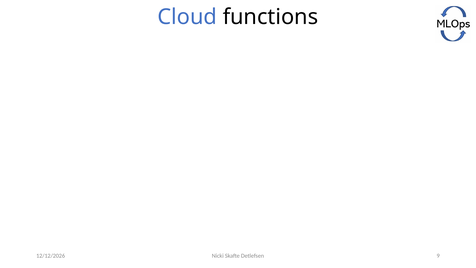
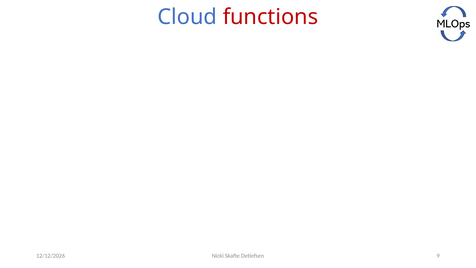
functions colour: black -> red (270, 17)
